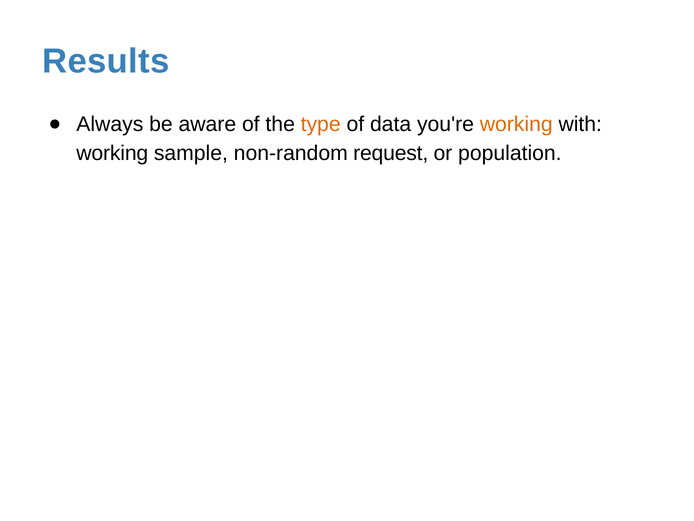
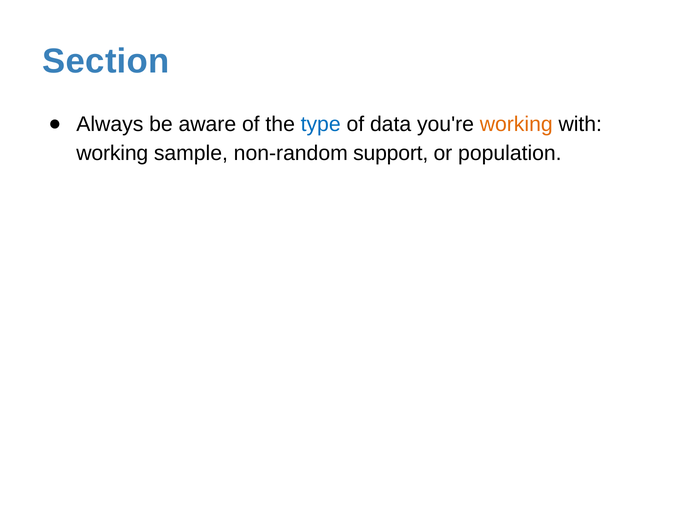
Results: Results -> Section (106, 61)
type colour: orange -> blue (321, 124)
request: request -> support (391, 153)
